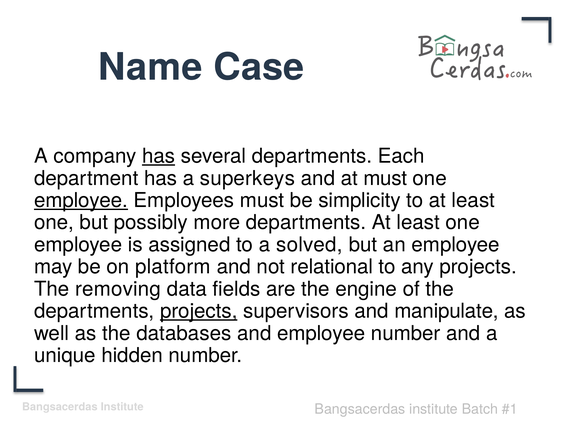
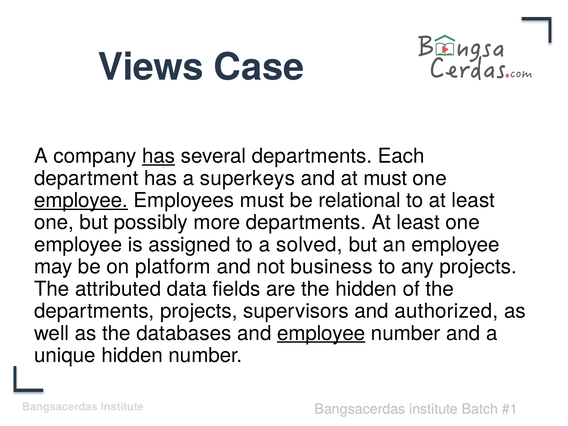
Name: Name -> Views (151, 67)
simplicity: simplicity -> relational (360, 200)
relational: relational -> business (332, 267)
removing: removing -> attributed (118, 289)
the engine: engine -> hidden (366, 289)
projects underline: present -> none (199, 311)
manipulate: manipulate -> authorized (446, 311)
employee underline: none -> present (321, 333)
